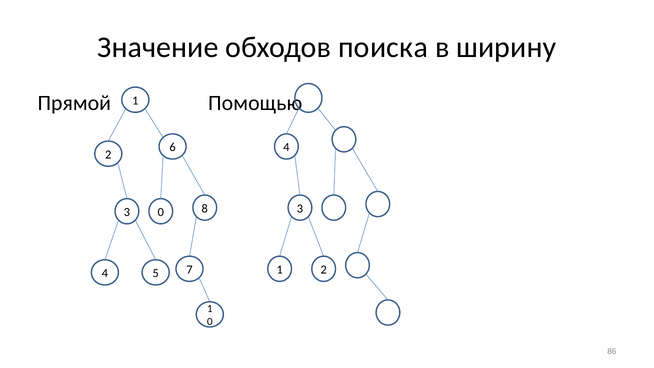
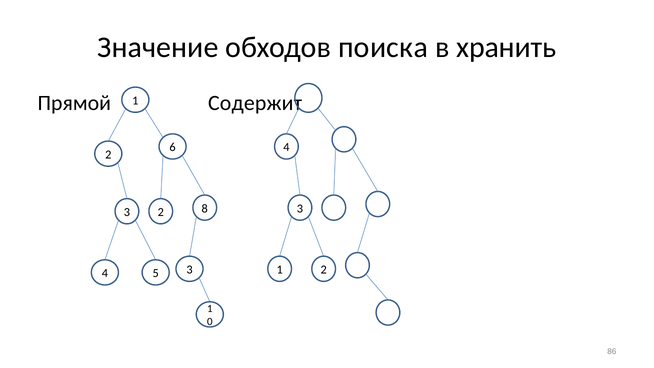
ширину: ширину -> хранить (506, 47)
Помощью: Помощью -> Содержит (255, 103)
3 0: 0 -> 2 (161, 212)
7: 7 -> 3 (189, 270)
